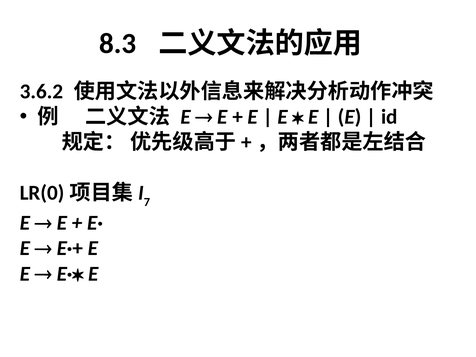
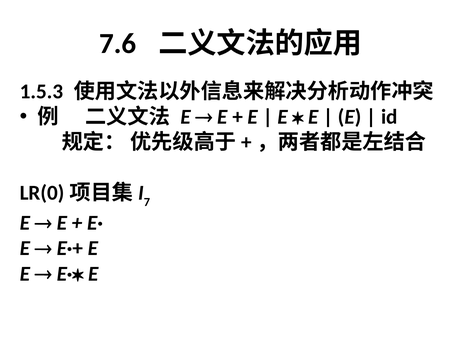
8.3: 8.3 -> 7.6 (118, 44)
3.6.2: 3.6.2 -> 1.5.3 (41, 91)
